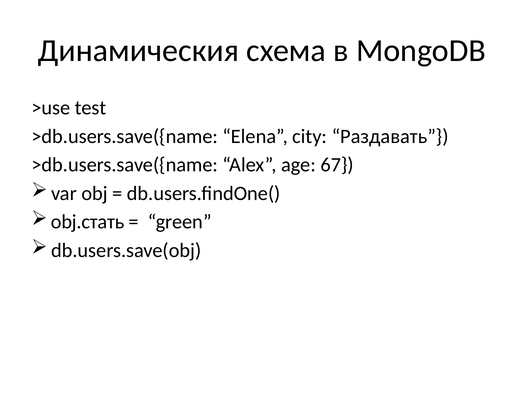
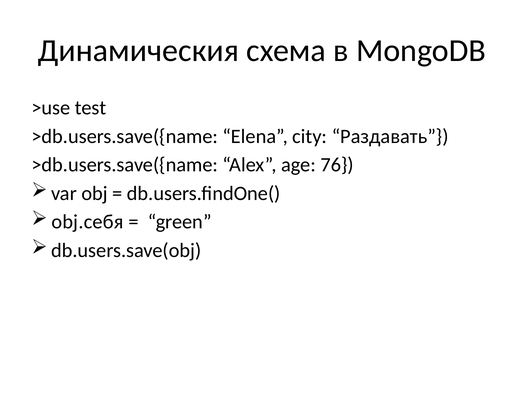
67: 67 -> 76 (337, 165)
obj.стать: obj.стать -> obj.себя (87, 222)
